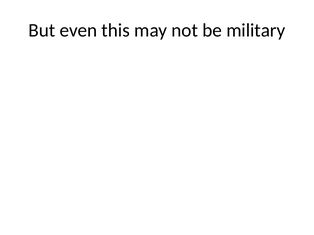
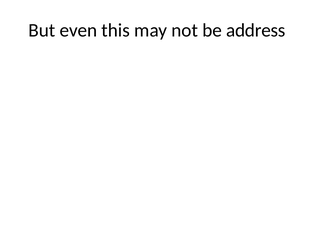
military: military -> address (256, 30)
